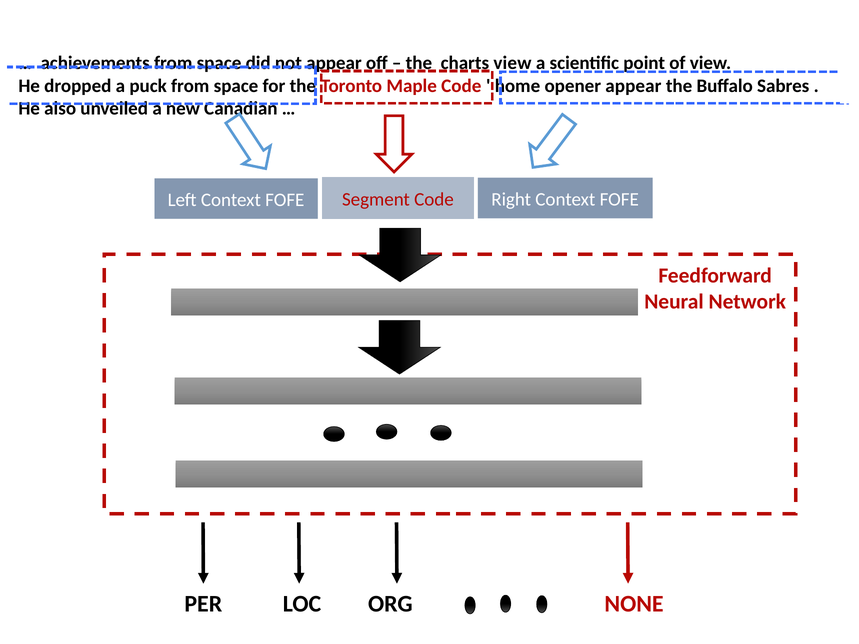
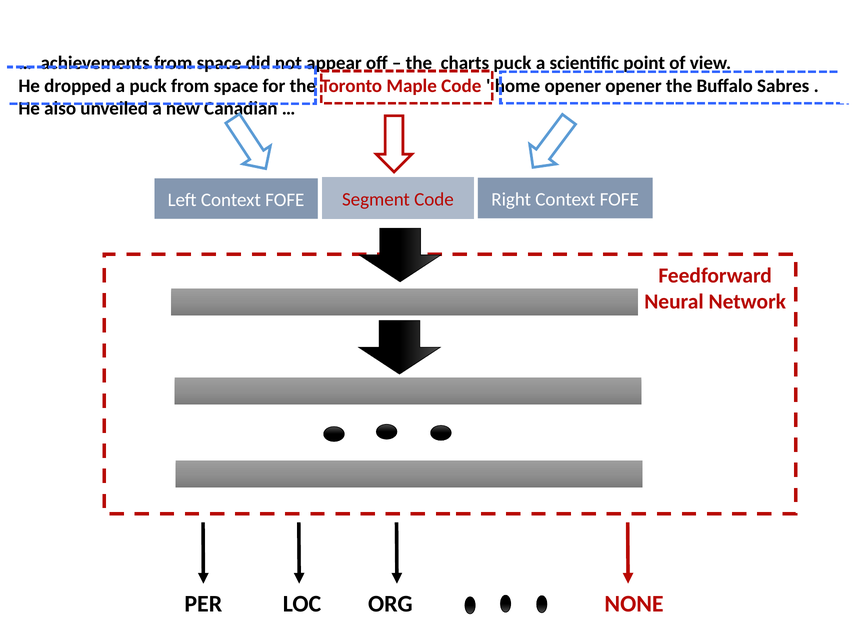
charts view: view -> puck (512, 63)
opener appear: appear -> opener (633, 86)
